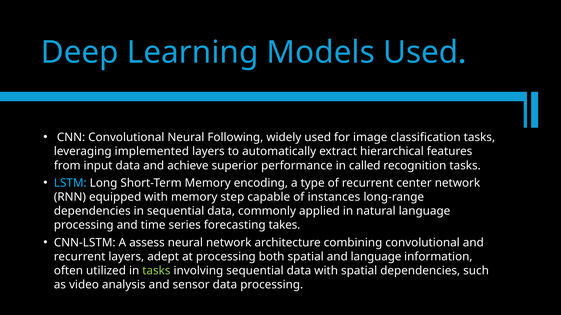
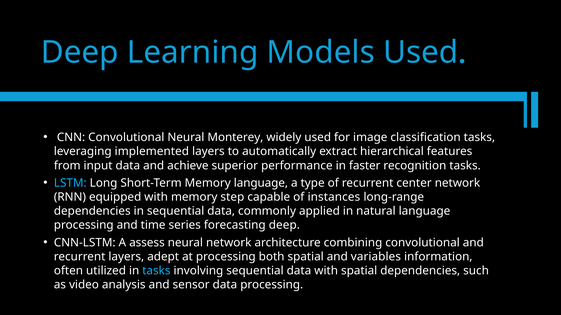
Following: Following -> Monterey (235, 138)
called: called -> faster (365, 166)
Memory encoding: encoding -> language (261, 183)
forecasting takes: takes -> deep (284, 225)
and language: language -> variables (376, 257)
tasks colour: light green -> light blue (156, 271)
